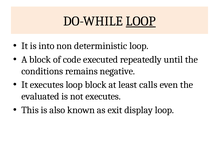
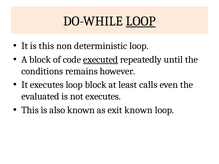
is into: into -> this (46, 46)
executed underline: none -> present (101, 60)
negative: negative -> however (117, 71)
exit display: display -> known (139, 110)
